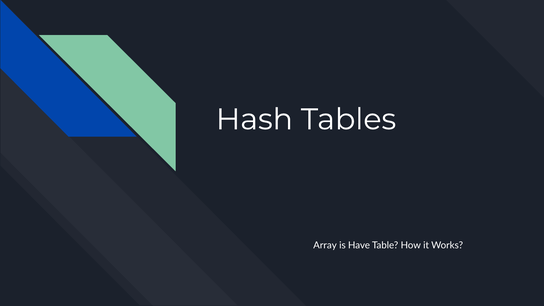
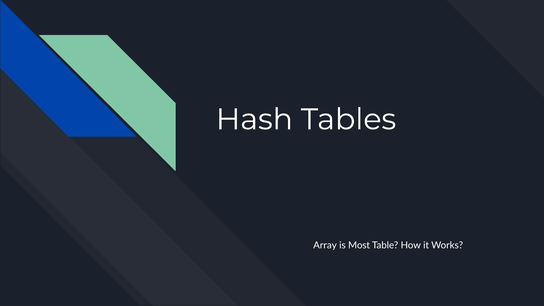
Have: Have -> Most (359, 245)
